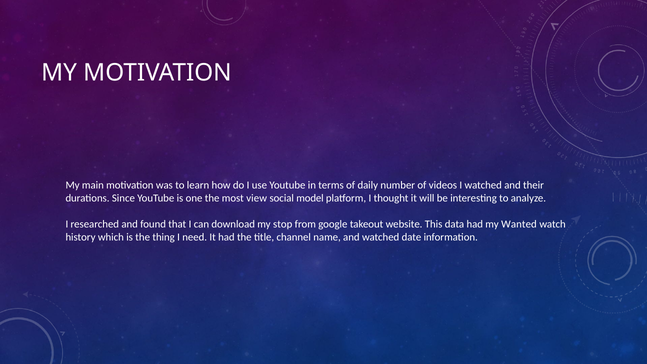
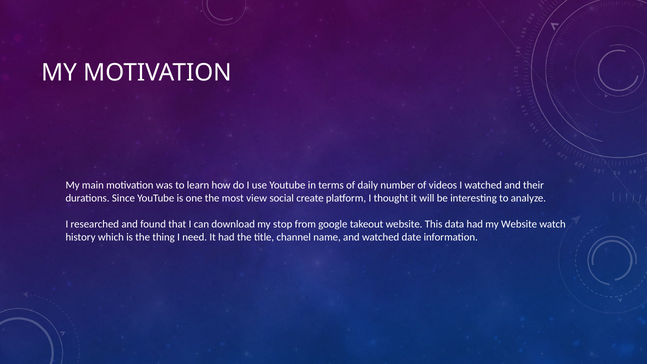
model: model -> create (310, 198)
my Wanted: Wanted -> Website (519, 224)
